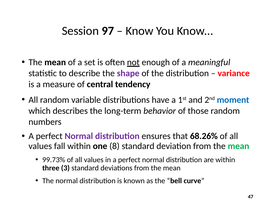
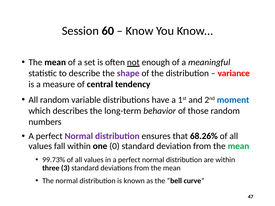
97: 97 -> 60 (108, 31)
8: 8 -> 0 (114, 146)
